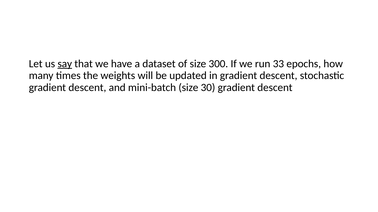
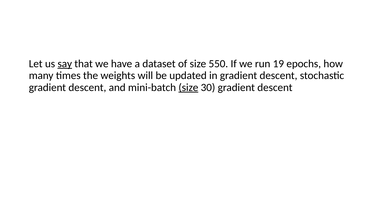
300: 300 -> 550 (218, 64)
33: 33 -> 19 (278, 64)
size underline: none -> present (188, 88)
